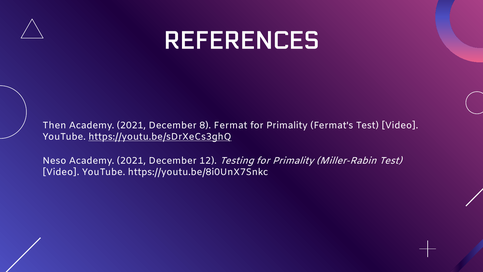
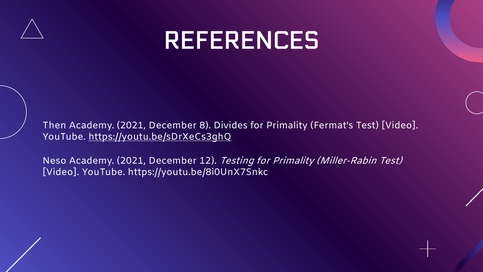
Fermat: Fermat -> Divides (231, 125)
